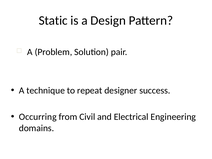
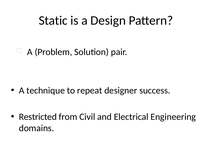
Occurring: Occurring -> Restricted (38, 117)
